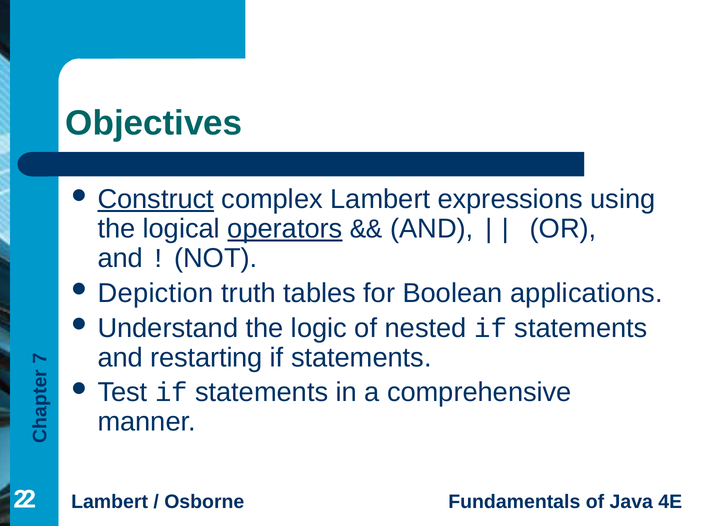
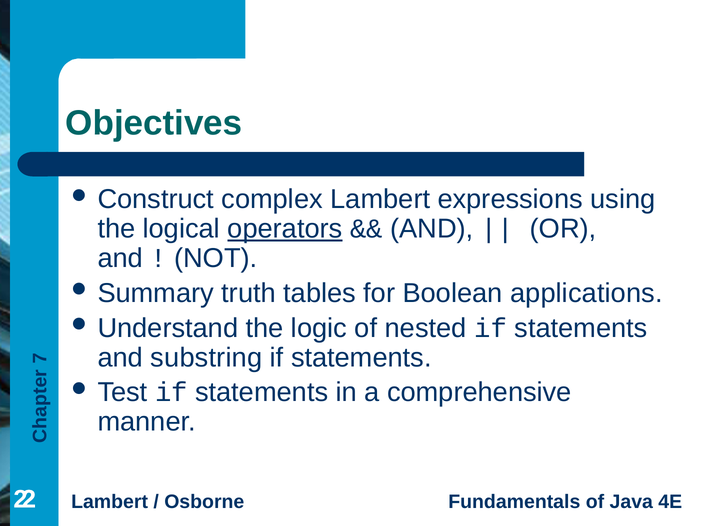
Construct underline: present -> none (156, 199)
Depiction: Depiction -> Summary (156, 293)
restarting: restarting -> substring (206, 357)
